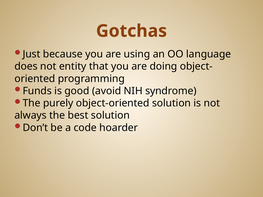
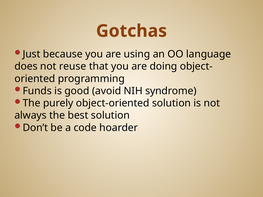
entity: entity -> reuse (73, 66)
